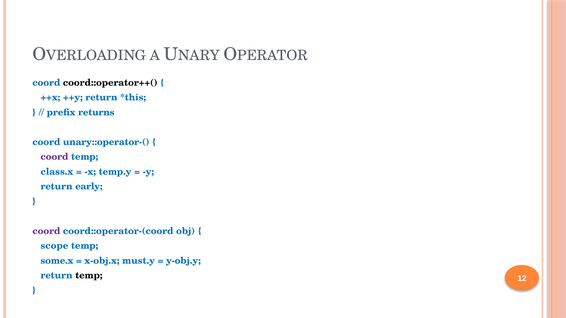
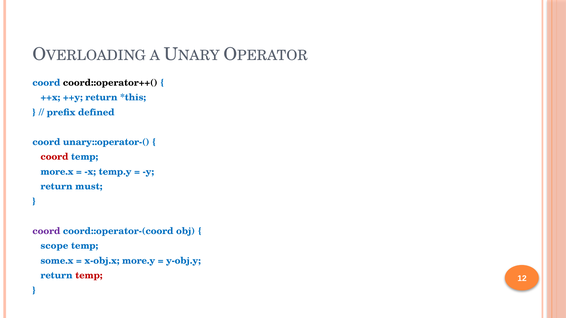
returns: returns -> defined (96, 112)
coord colour: purple -> red (54, 157)
class.x: class.x -> more.x (57, 172)
early: early -> must (89, 187)
must.y: must.y -> more.y (139, 261)
temp colour: black -> red (89, 276)
